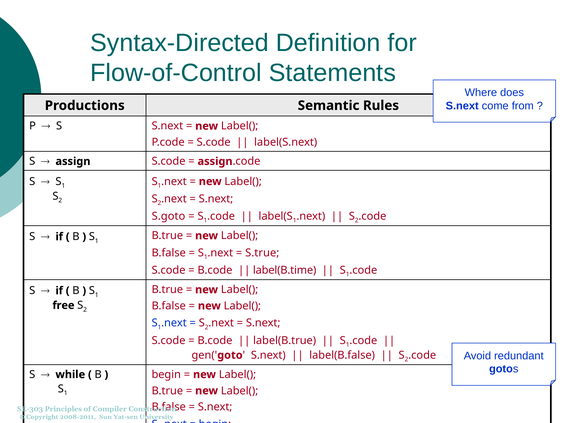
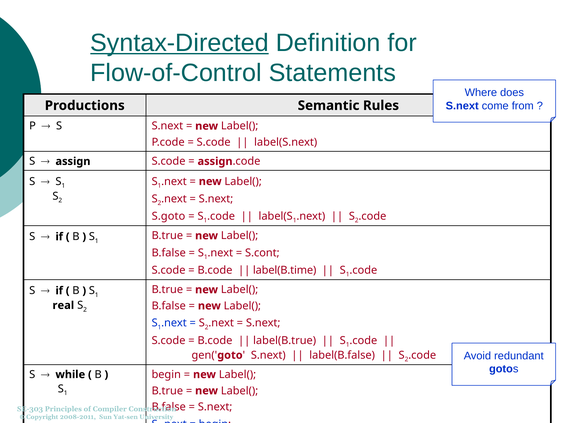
Syntax-Directed underline: none -> present (180, 43)
S.true: S.true -> S.cont (262, 253)
free: free -> real (63, 306)
